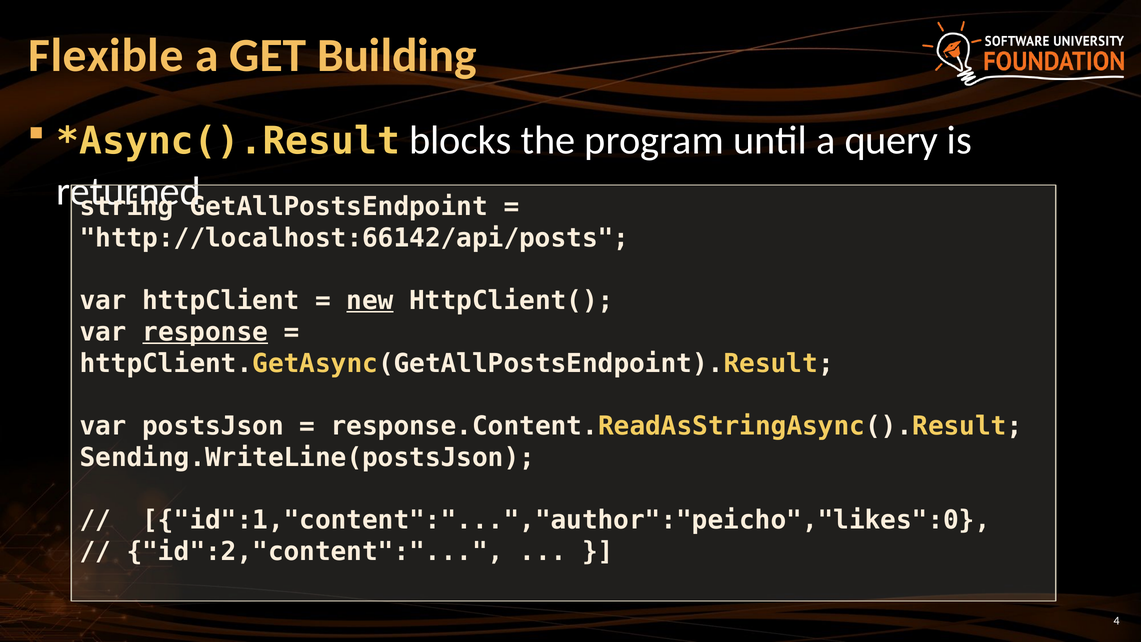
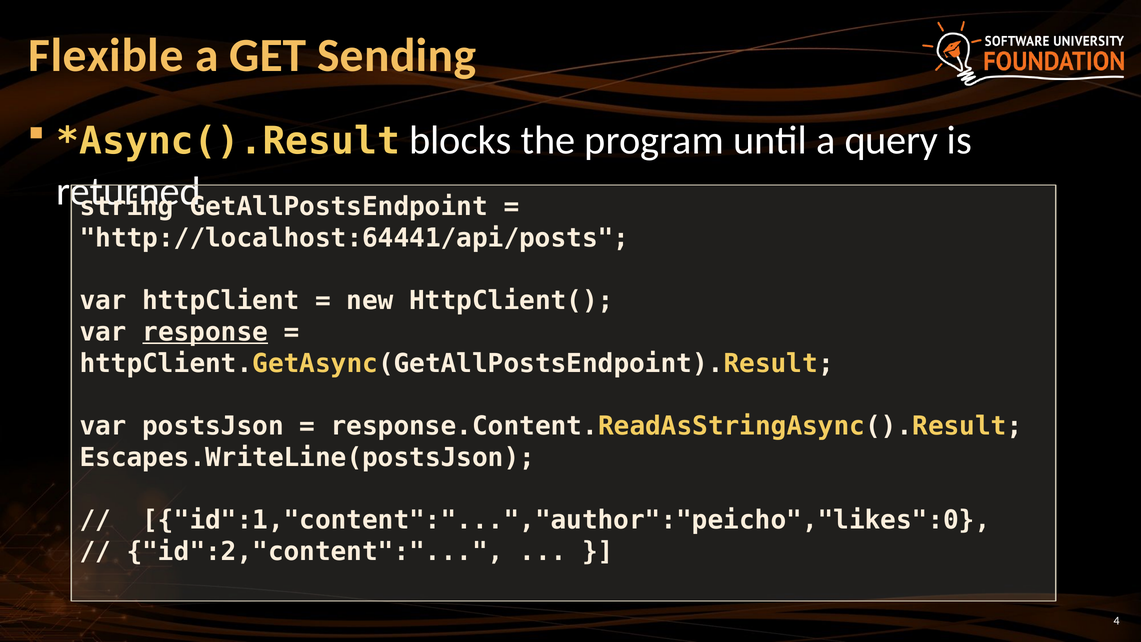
Building: Building -> Sending (397, 55)
http://localhost:66142/api/posts: http://localhost:66142/api/posts -> http://localhost:64441/api/posts (354, 238)
new underline: present -> none (370, 301)
Sending.WriteLine(postsJson: Sending.WriteLine(postsJson -> Escapes.WriteLine(postsJson (307, 458)
